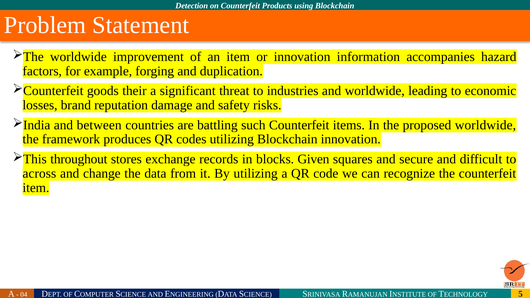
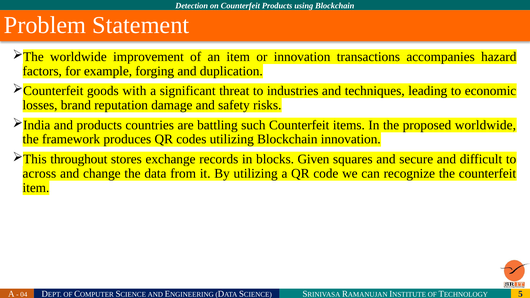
information: information -> transactions (368, 57)
their: their -> with (134, 91)
and worldwide: worldwide -> techniques (375, 91)
and between: between -> products (99, 125)
